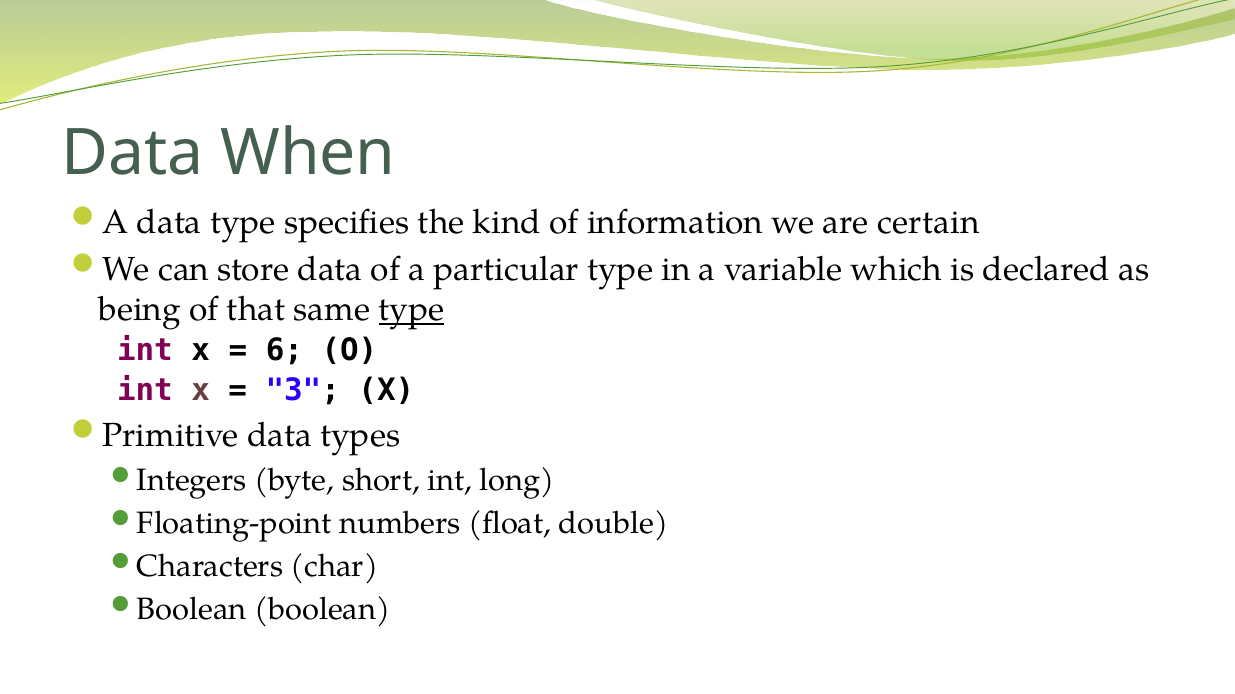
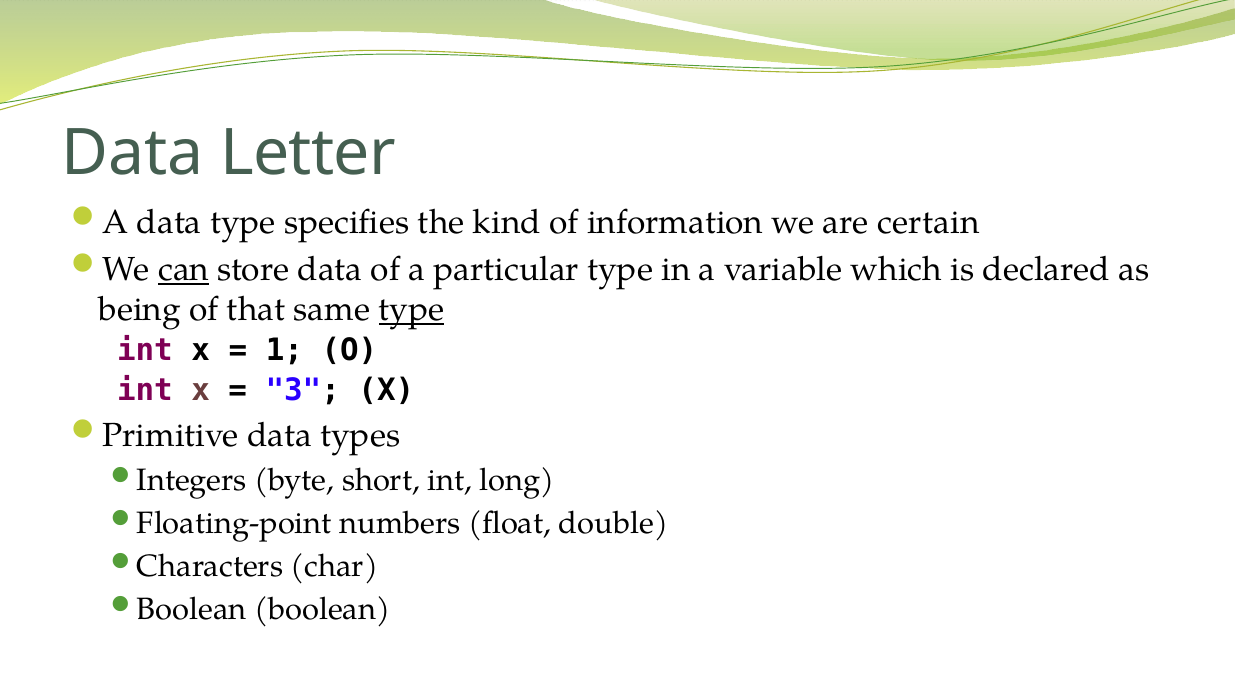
When: When -> Letter (308, 153)
can underline: none -> present (184, 270)
6: 6 -> 1 (284, 351)
